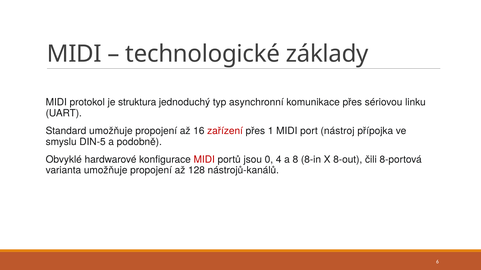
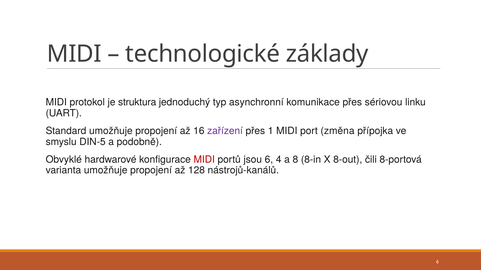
zařízení colour: red -> purple (225, 131)
nástroj: nástroj -> změna (338, 131)
jsou 0: 0 -> 6 (269, 160)
